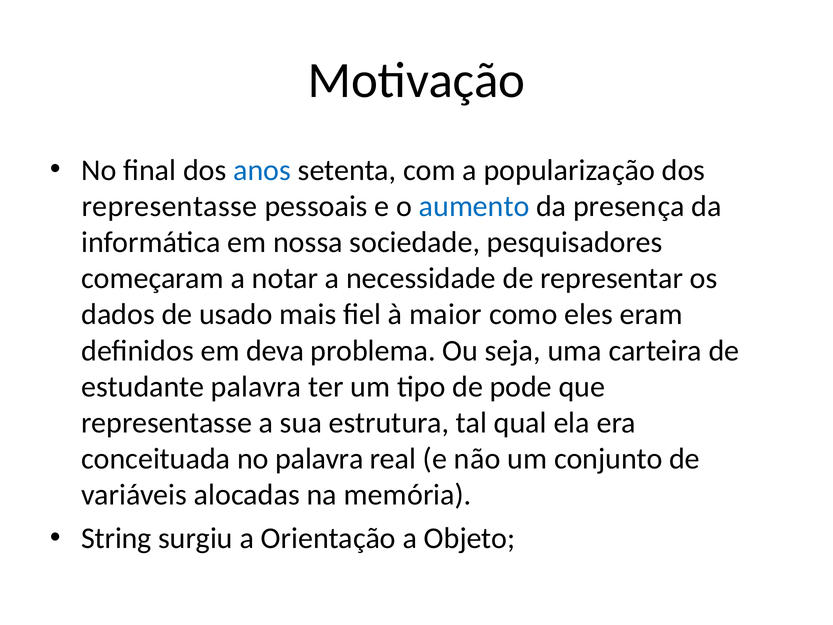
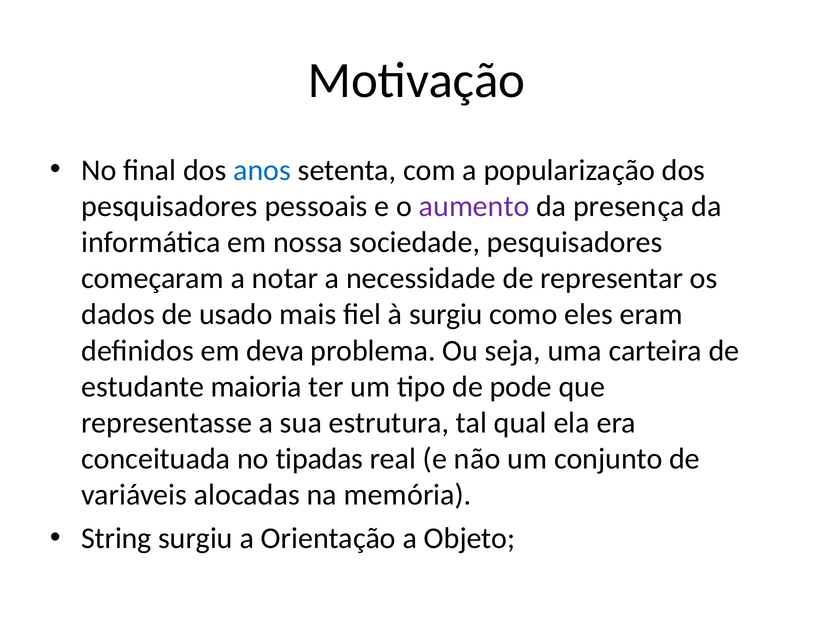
representasse: representasse -> pesquisadores (169, 206)
aumento colour: blue -> purple (474, 206)
à maior: maior -> surgiu (446, 314)
estudante palavra: palavra -> maioria (256, 387)
no palavra: palavra -> tipadas (319, 459)
